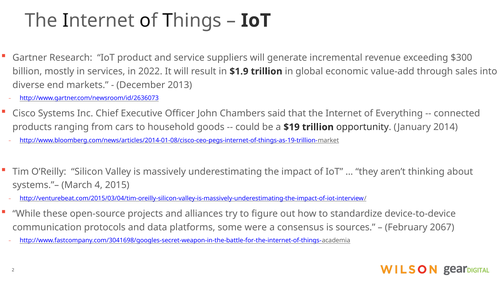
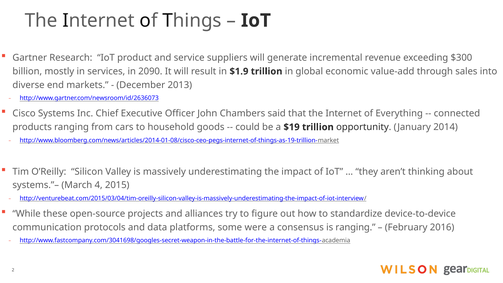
2022: 2022 -> 2090 (150, 71)
is sources: sources -> ranging (355, 227)
2067: 2067 -> 2016 (442, 227)
